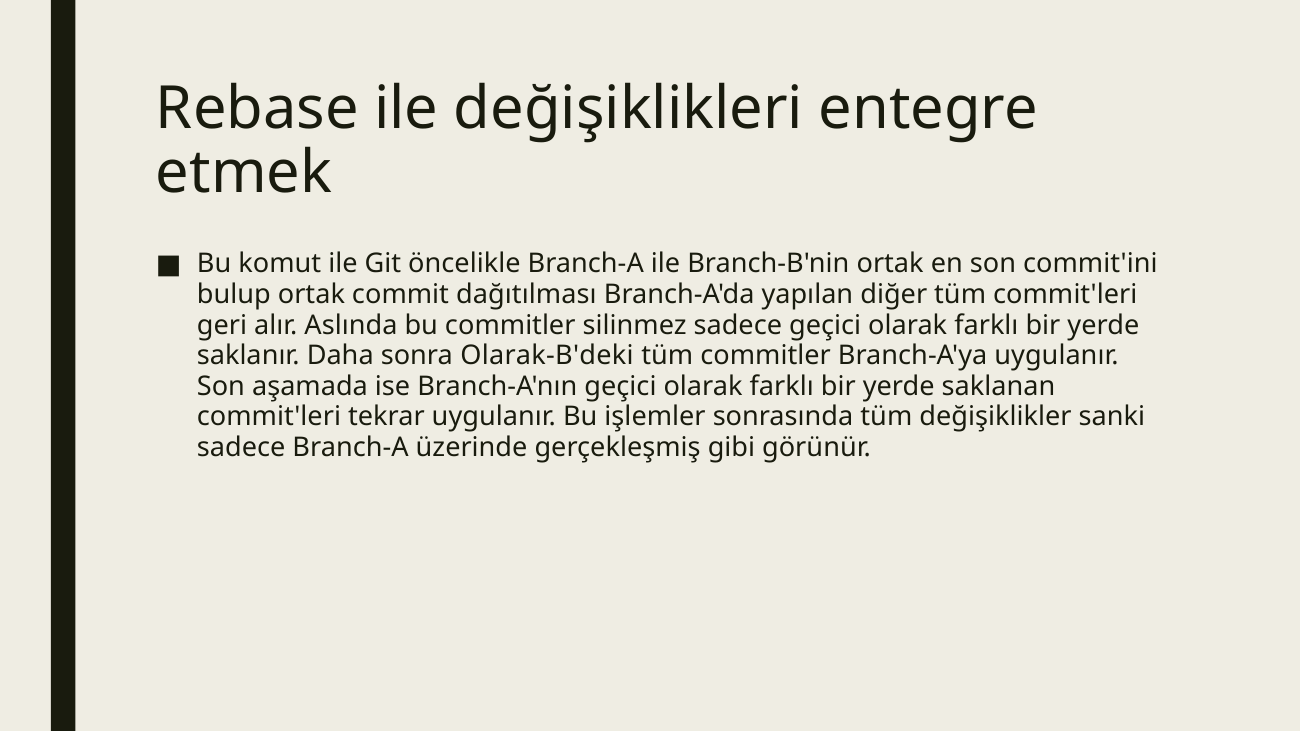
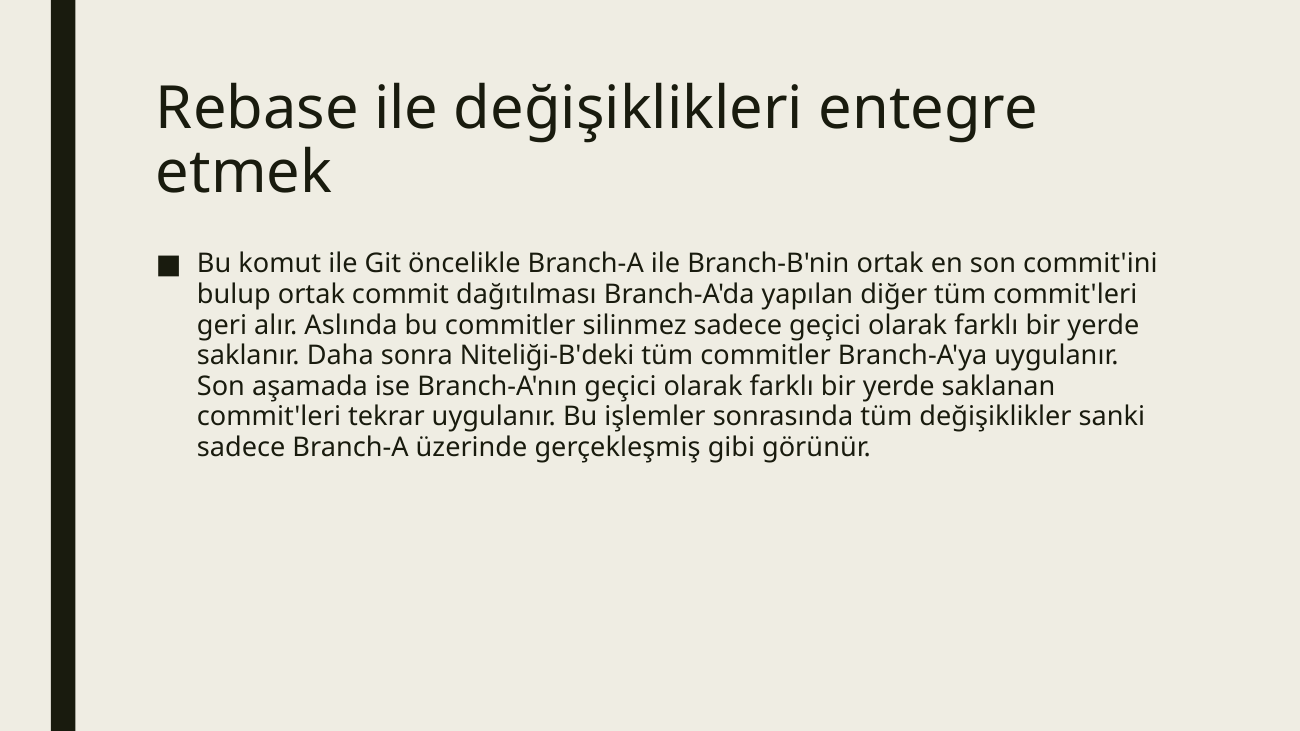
Olarak-B'deki: Olarak-B'deki -> Niteliği-B'deki (547, 356)
